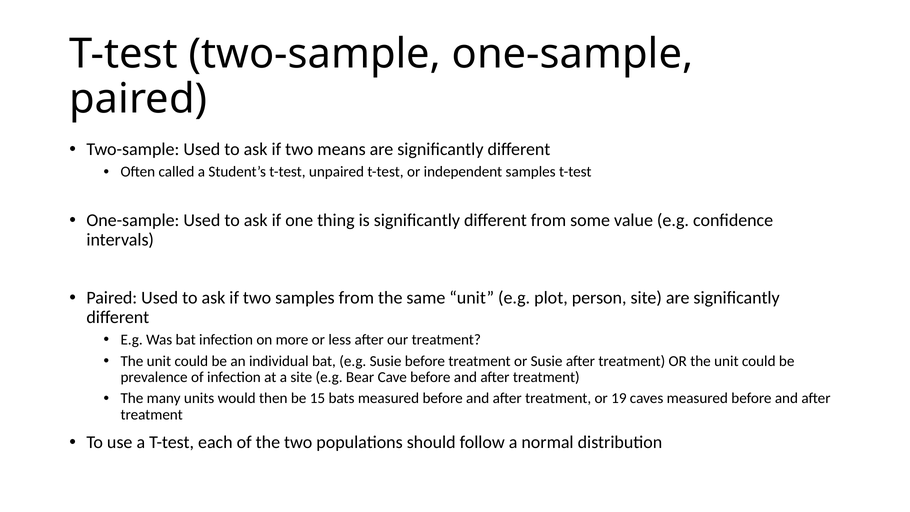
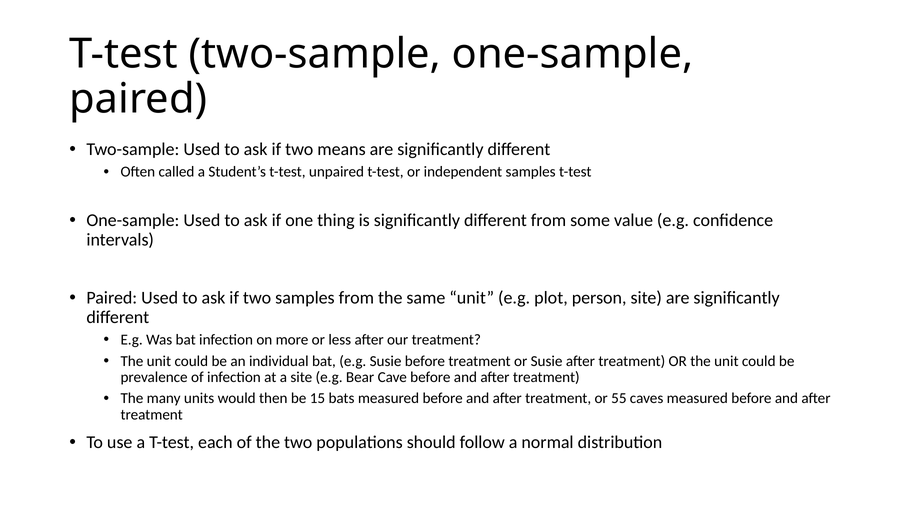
19: 19 -> 55 (619, 398)
